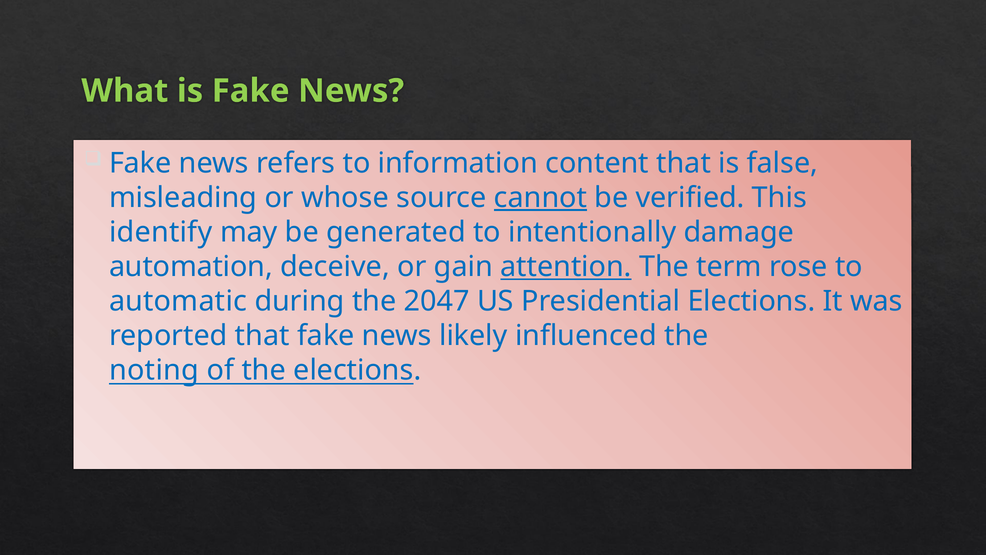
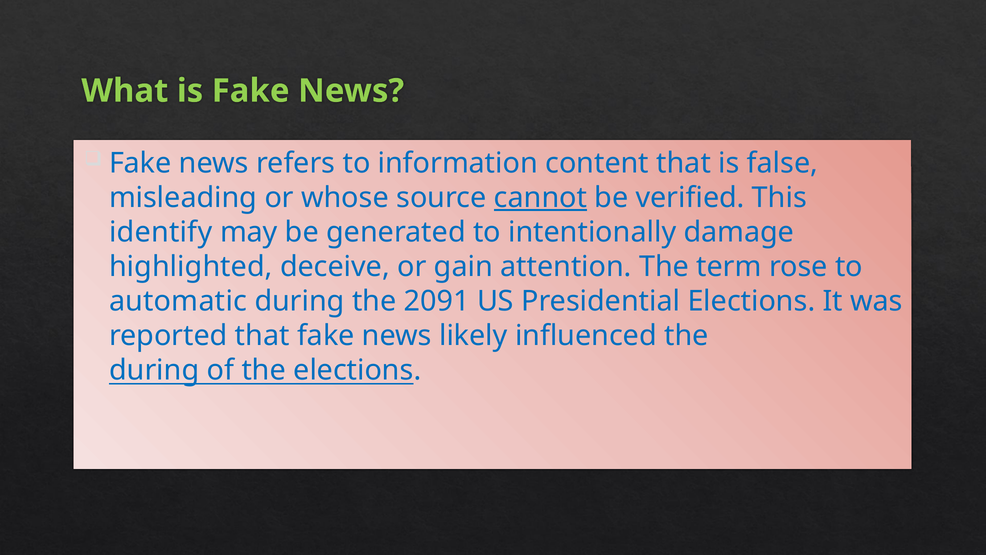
automation: automation -> highlighted (191, 267)
attention underline: present -> none (566, 267)
2047: 2047 -> 2091 (437, 301)
noting: noting -> during (154, 370)
